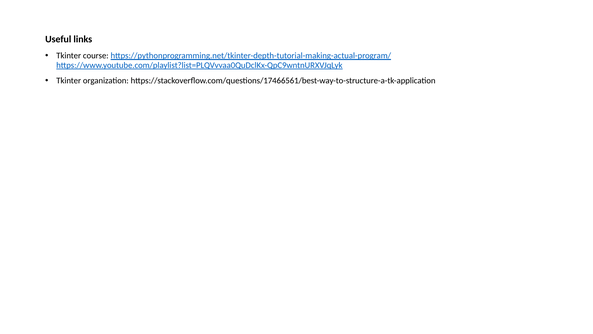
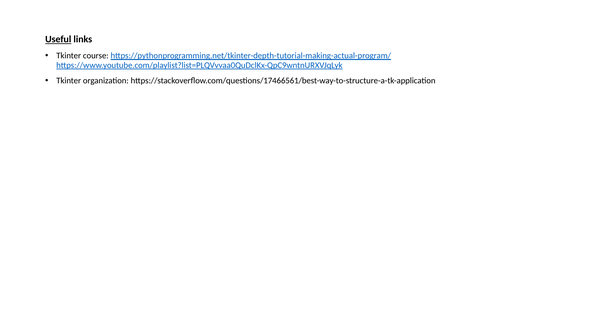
Useful underline: none -> present (58, 39)
